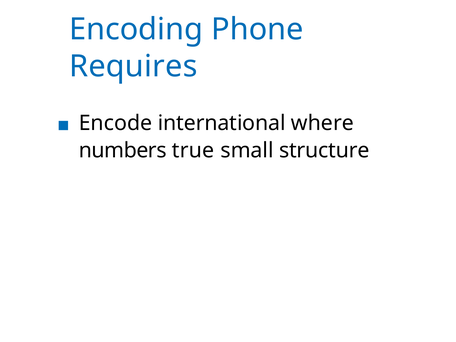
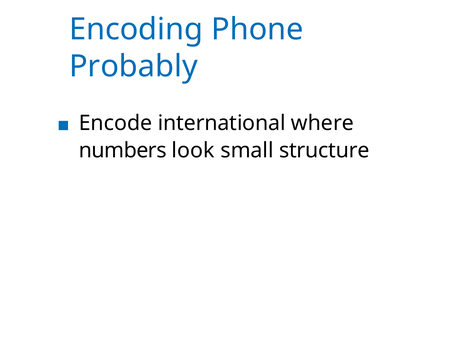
Requires: Requires -> Probably (133, 66)
true: true -> look (193, 151)
